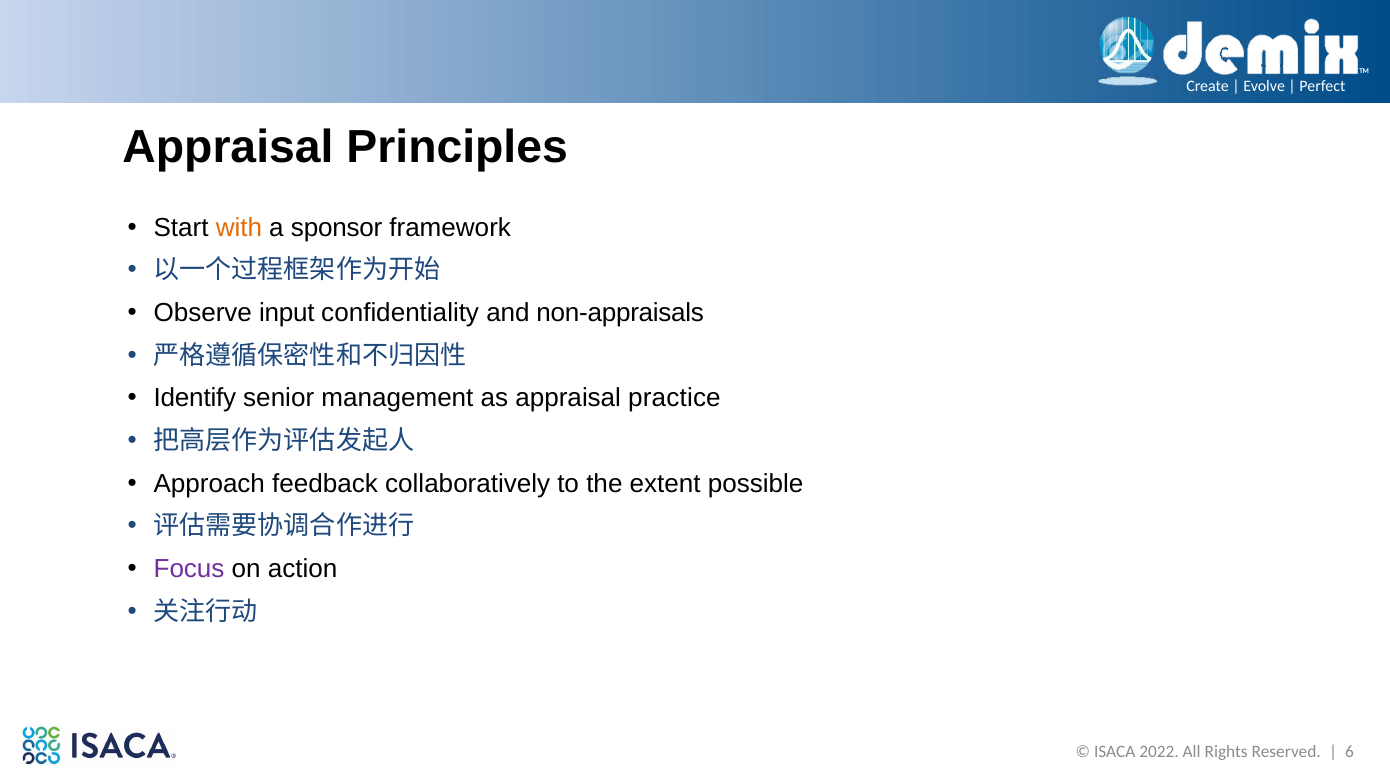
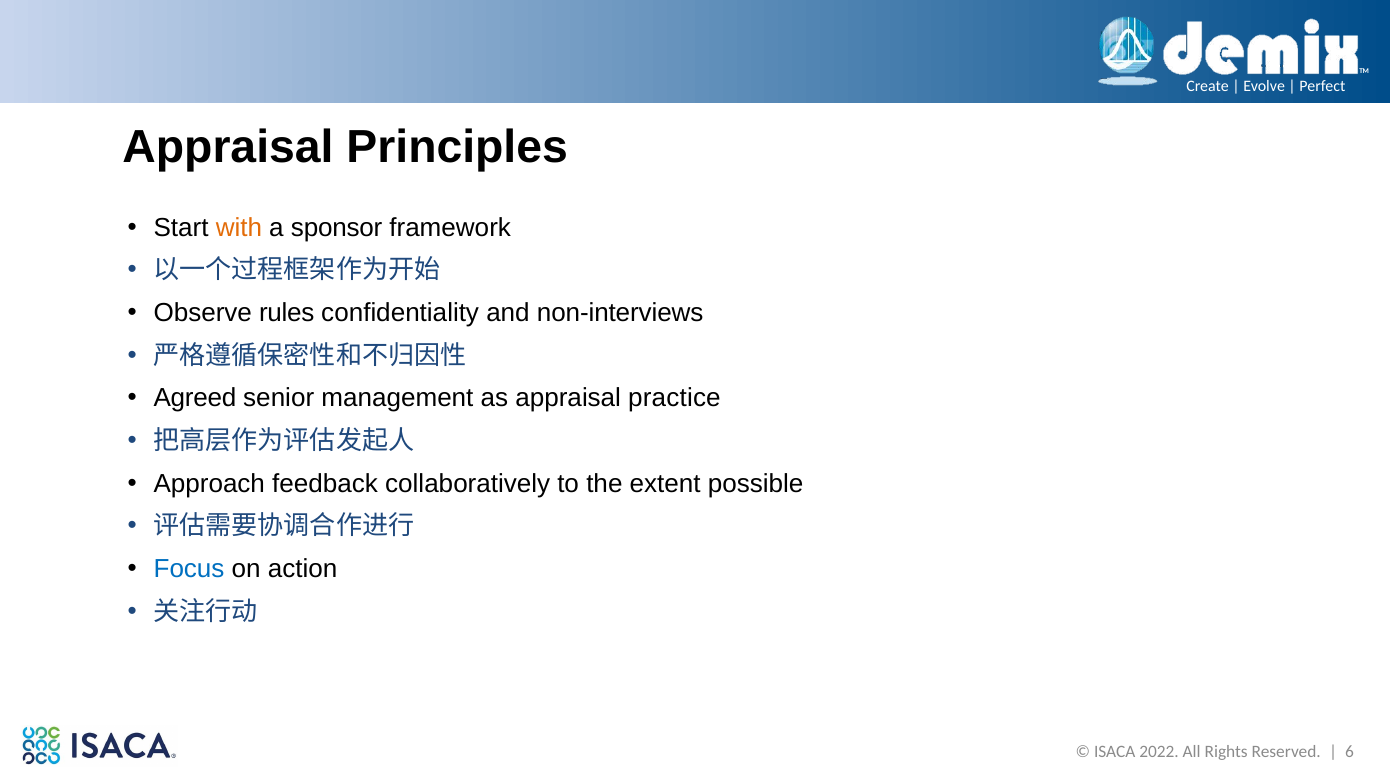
input: input -> rules (287, 313)
non-appraisals: non-appraisals -> non-interviews (620, 313)
Identify: Identify -> Agreed (195, 398)
Focus colour: purple -> blue (189, 569)
